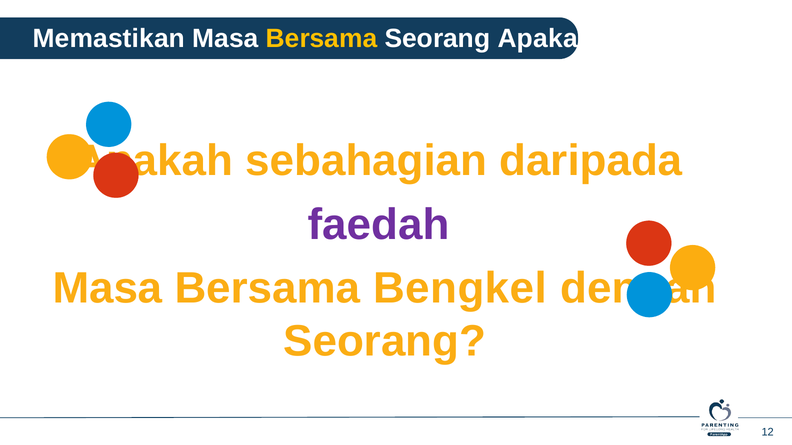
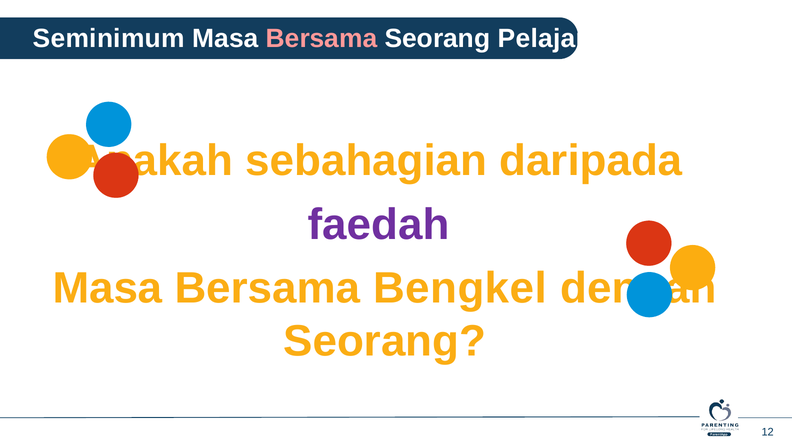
Memastikan: Memastikan -> Seminimum (109, 39)
Bersama colour: yellow -> pink (322, 39)
Seorang Apakah: Apakah -> Pelajari (546, 39)
